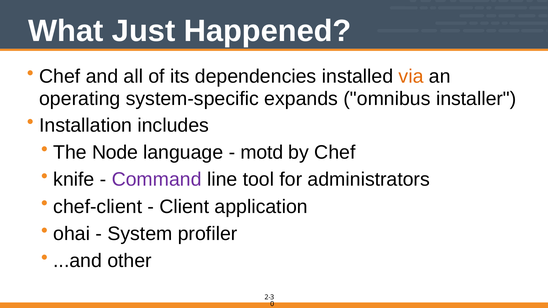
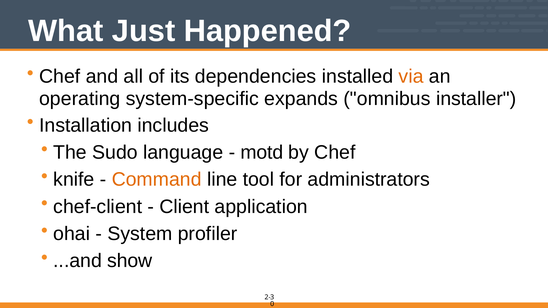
Node: Node -> Sudo (115, 153)
Command colour: purple -> orange (157, 180)
other: other -> show (130, 261)
